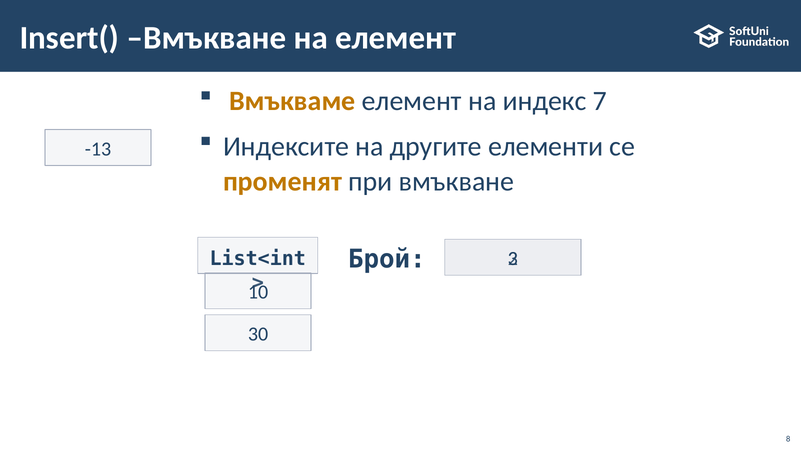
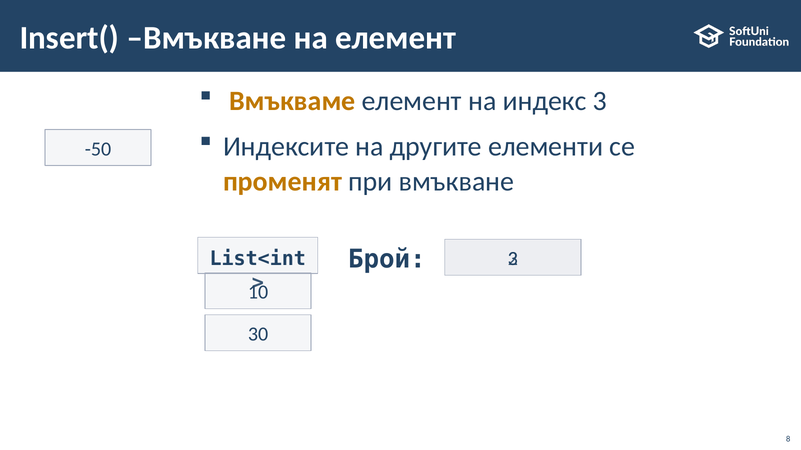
индекс 7: 7 -> 3 (600, 101)
-13: -13 -> -50 (98, 149)
